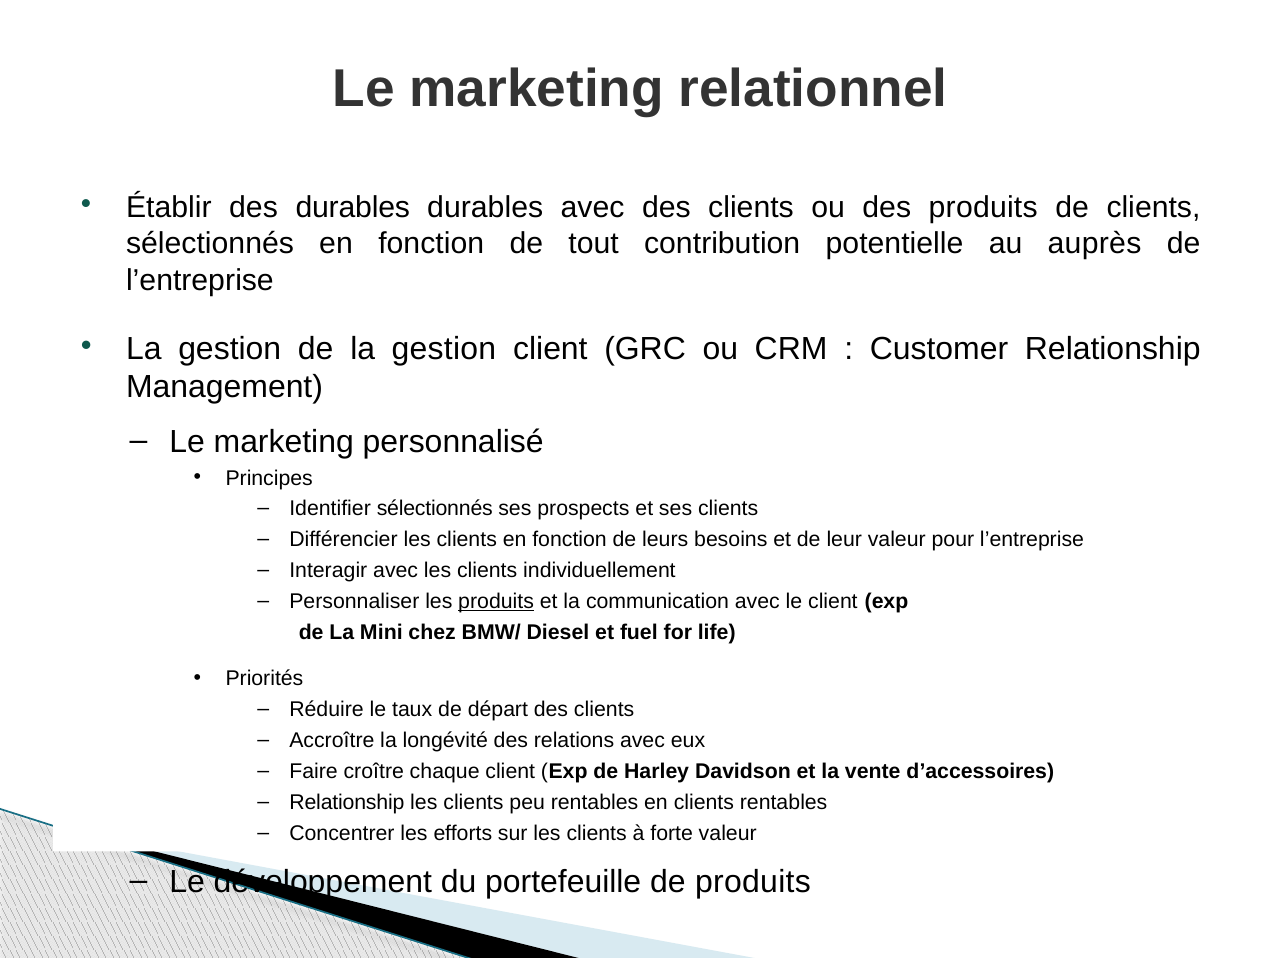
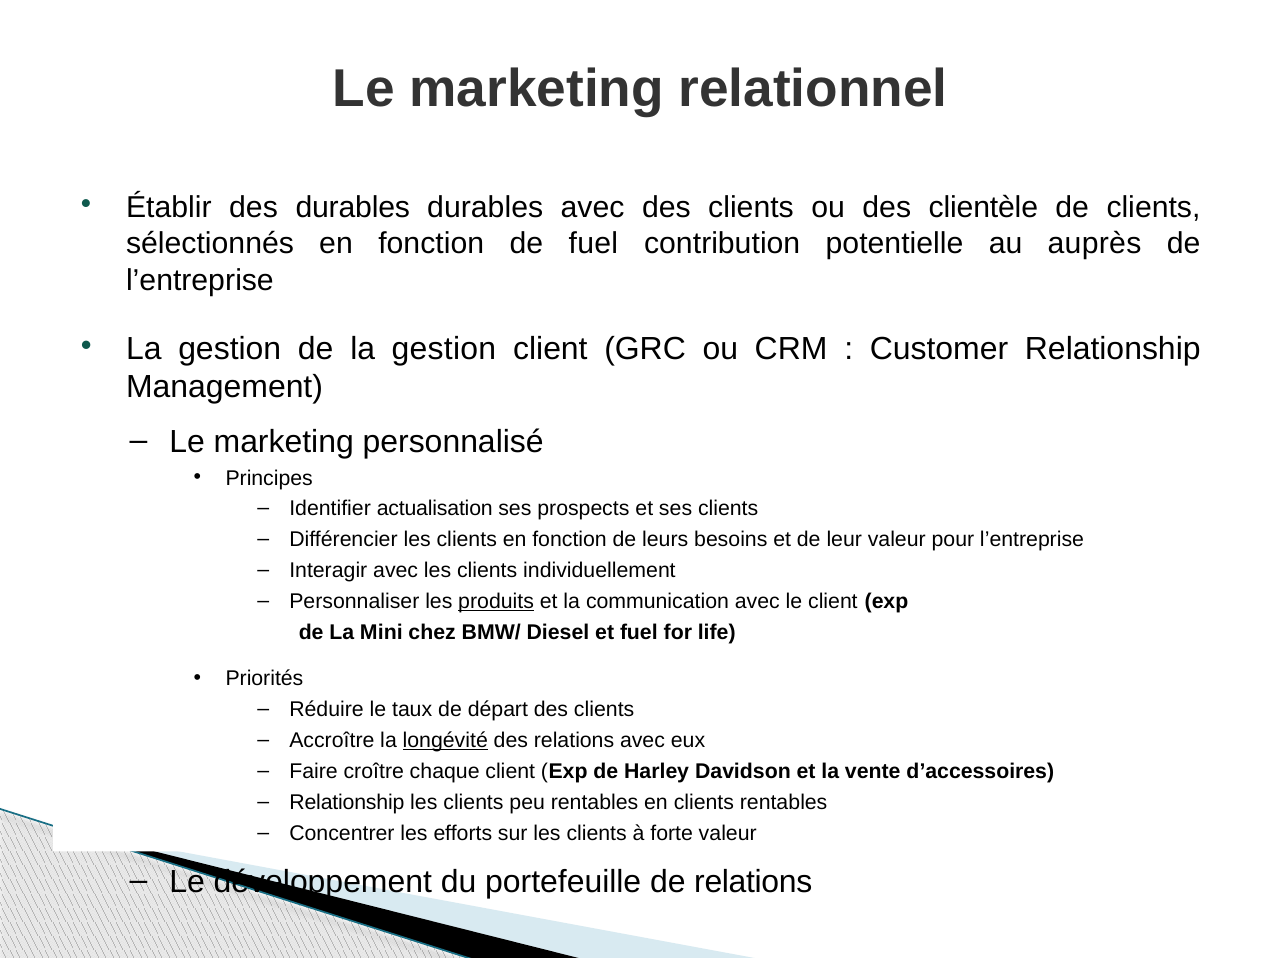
des produits: produits -> clientèle (983, 208)
de tout: tout -> fuel (593, 244)
Identifier sélectionnés: sélectionnés -> actualisation (435, 509)
longévité underline: none -> present (445, 741)
de produits: produits -> relations (753, 882)
